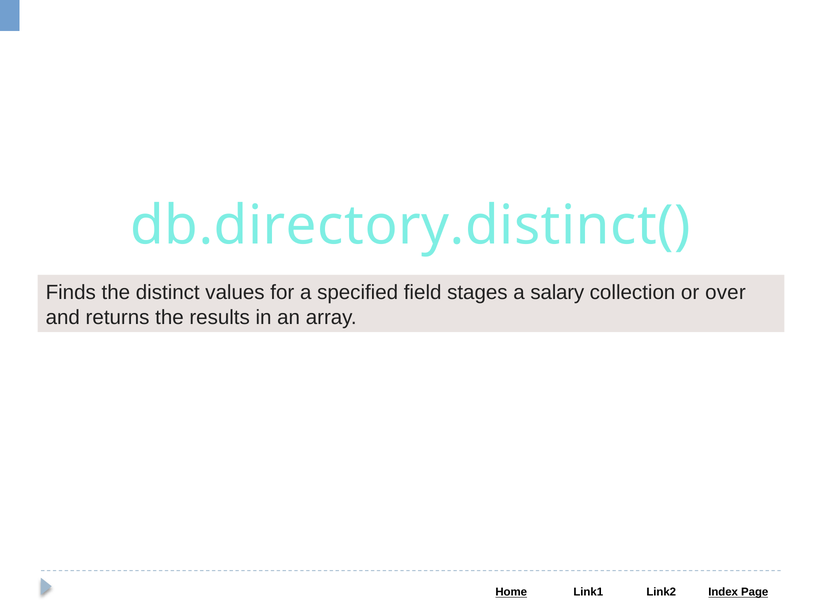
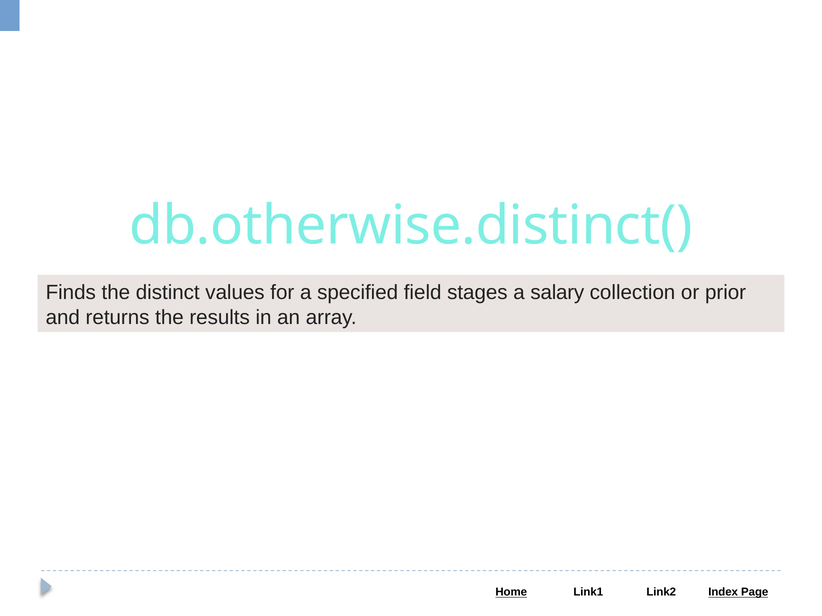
db.directory.distinct(: db.directory.distinct( -> db.otherwise.distinct( (411, 226)
over: over -> prior (726, 293)
